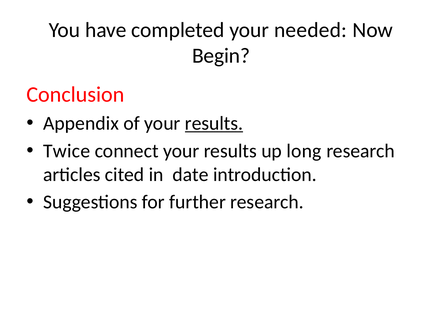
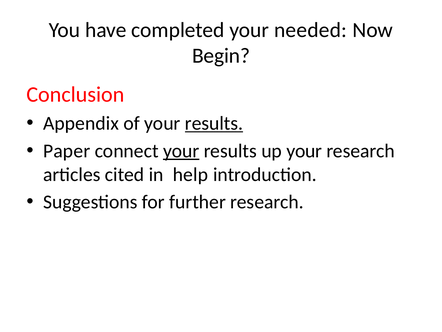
Twice: Twice -> Paper (67, 151)
your underline: none -> present (181, 151)
up long: long -> your (304, 151)
date: date -> help (190, 174)
